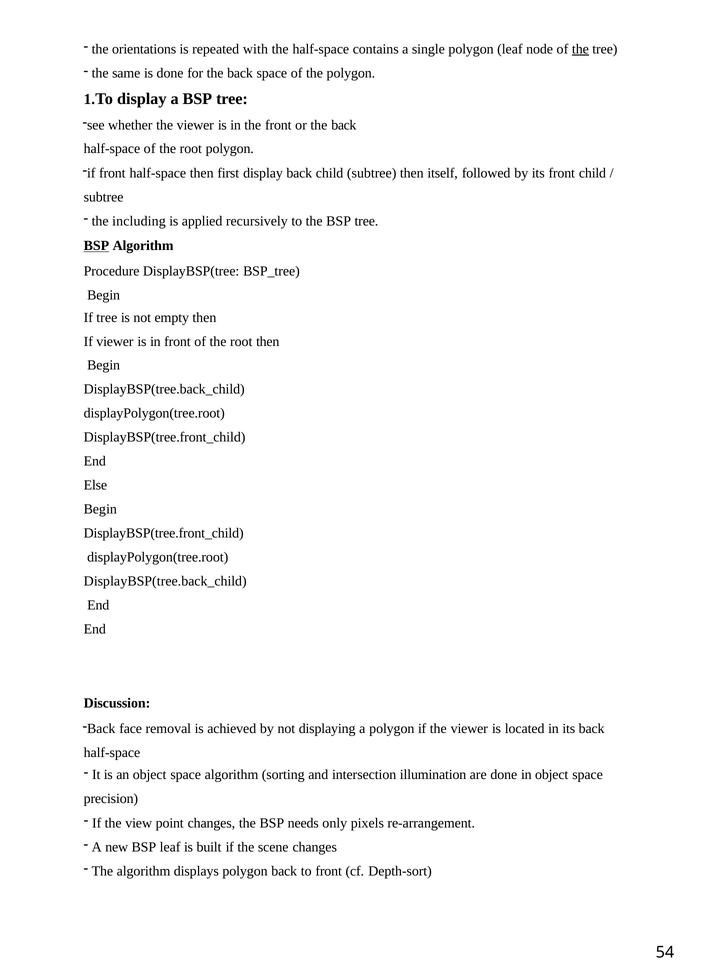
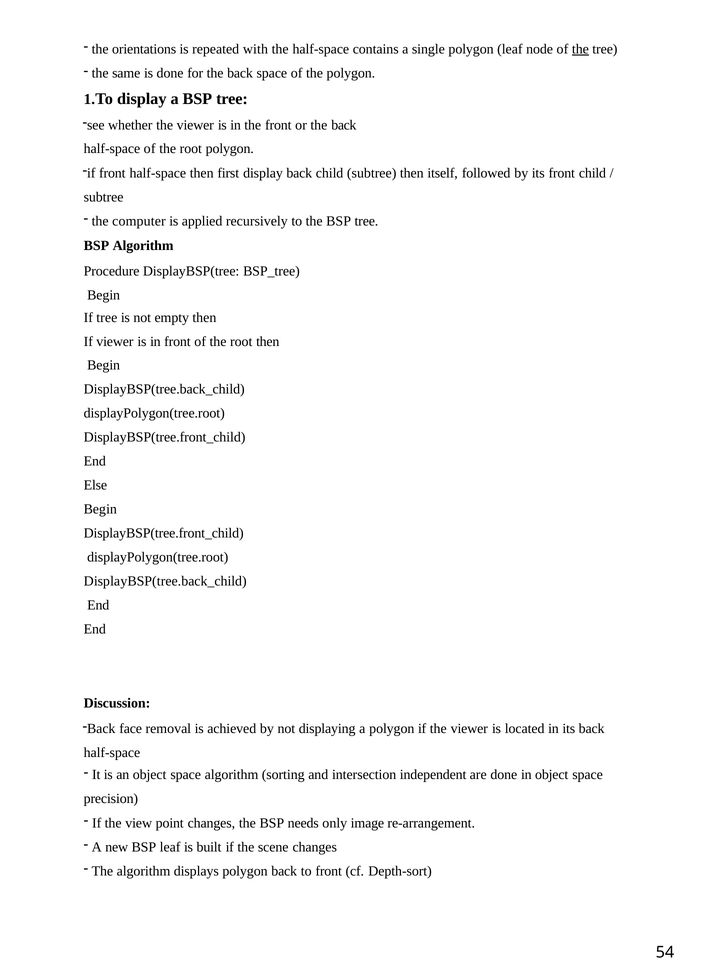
including: including -> computer (139, 221)
BSP underline: present -> none (96, 246)
illumination: illumination -> independent (433, 775)
pixels: pixels -> image (367, 823)
